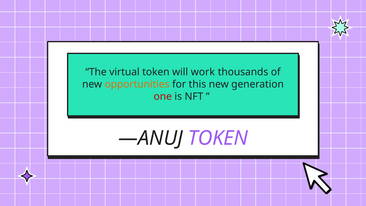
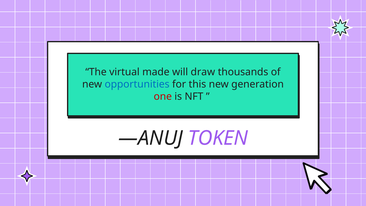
virtual token: token -> made (156, 72)
work: work -> draw (203, 72)
opportunities colour: orange -> blue (137, 84)
